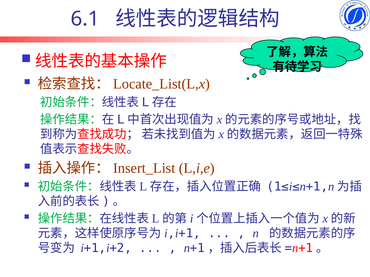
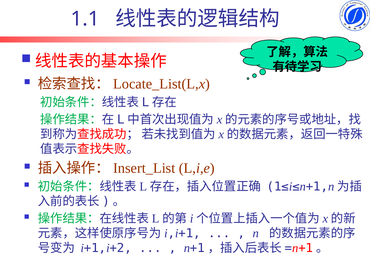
6.1: 6.1 -> 1.1 (85, 19)
